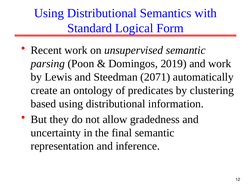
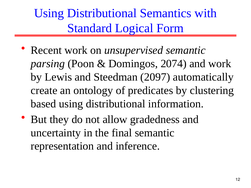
2019: 2019 -> 2074 (174, 64)
2071: 2071 -> 2097 (155, 77)
